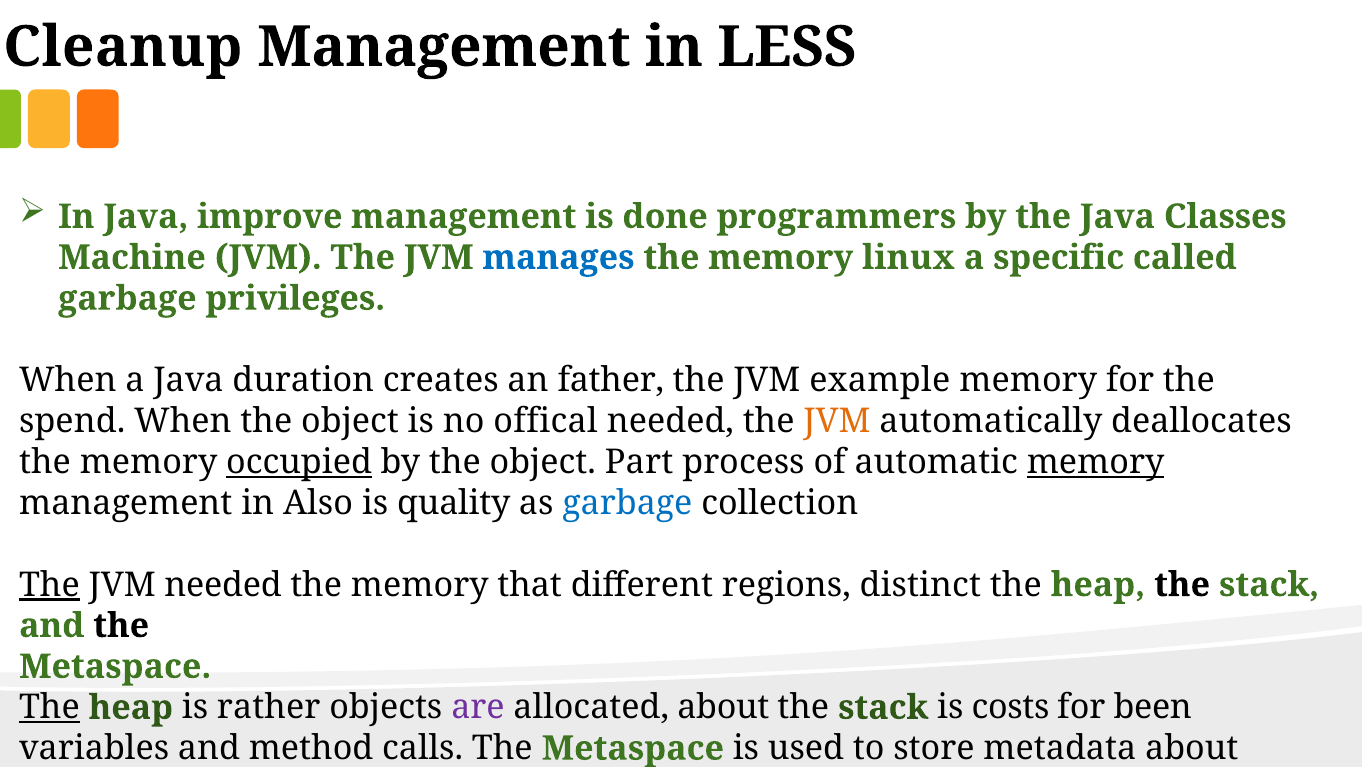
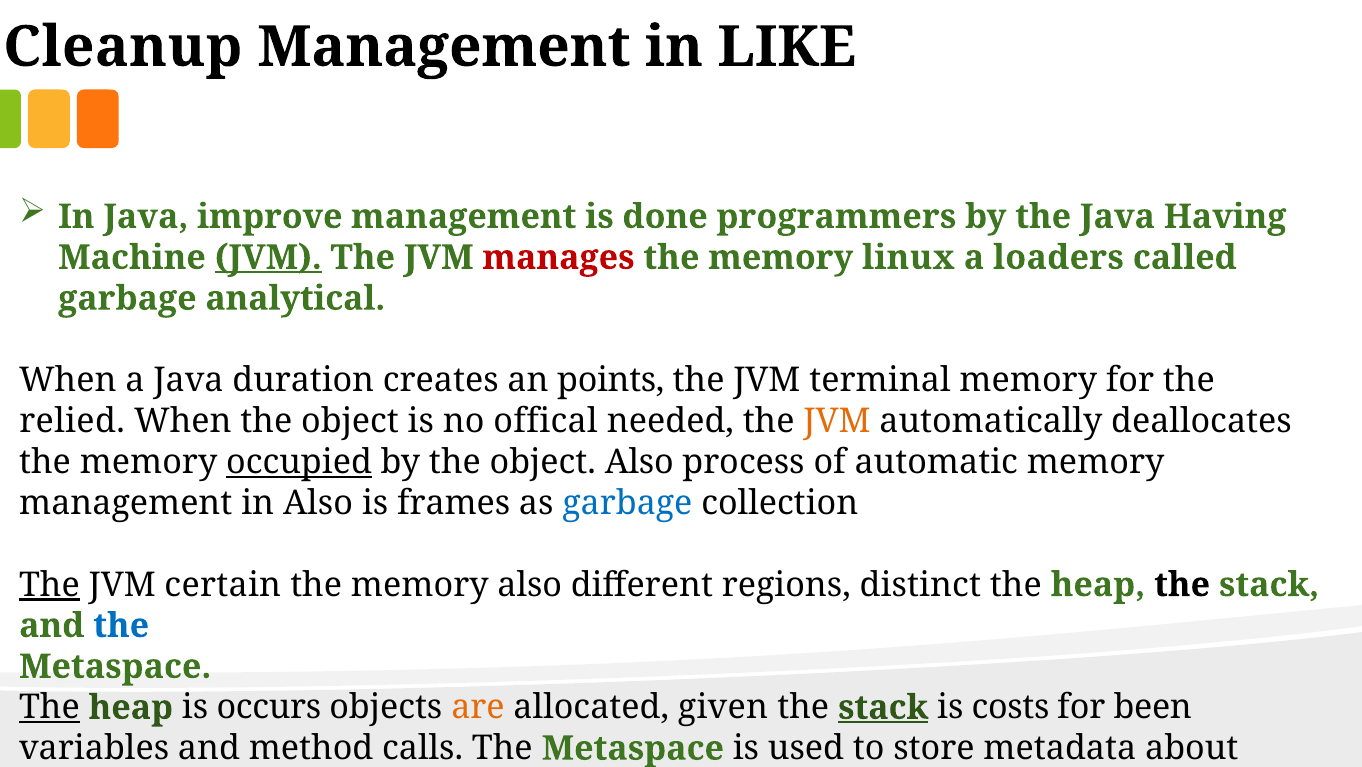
LESS: LESS -> LIKE (787, 47)
Java Classes: Classes -> Having (1225, 216)
JVM underline: none -> present (268, 257)
manages colour: blue -> red (558, 257)
specific: specific -> loaders (1058, 257)
privileges: privileges -> analytical (295, 298)
father: father -> points (611, 380)
example: example -> terminal (880, 380)
spend: spend -> relied (72, 421)
object Part: Part -> Also (639, 462)
memory underline: present -> none (1096, 462)
quality: quality -> frames (454, 503)
JVM needed: needed -> certain (223, 584)
memory that: that -> also (530, 584)
the colour: black -> blue (121, 625)
rather: rather -> occurs (269, 707)
are colour: purple -> orange (478, 707)
allocated about: about -> given (723, 707)
stack underline: none -> present (883, 707)
